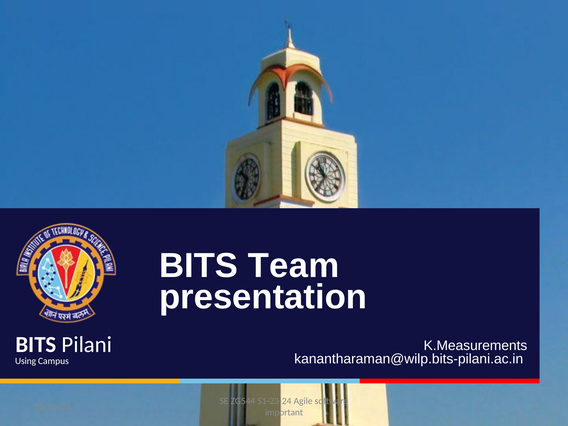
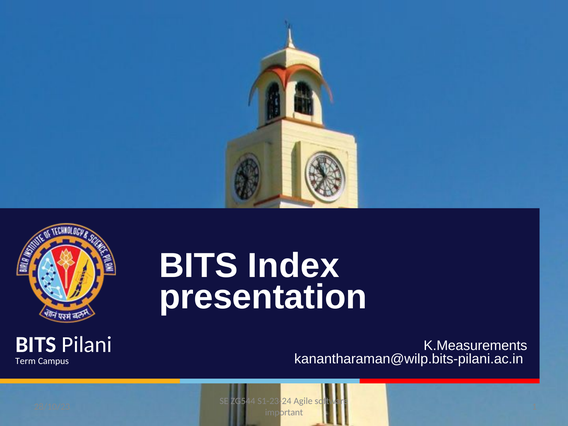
Team: Team -> Index (294, 266)
Using: Using -> Term (25, 361)
